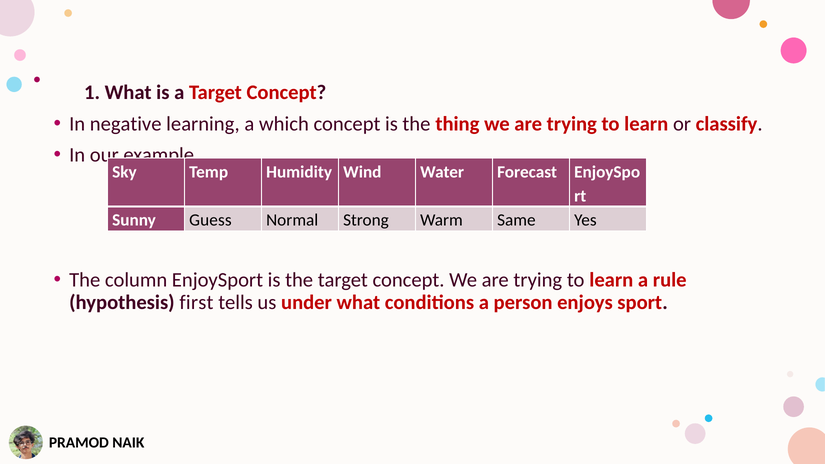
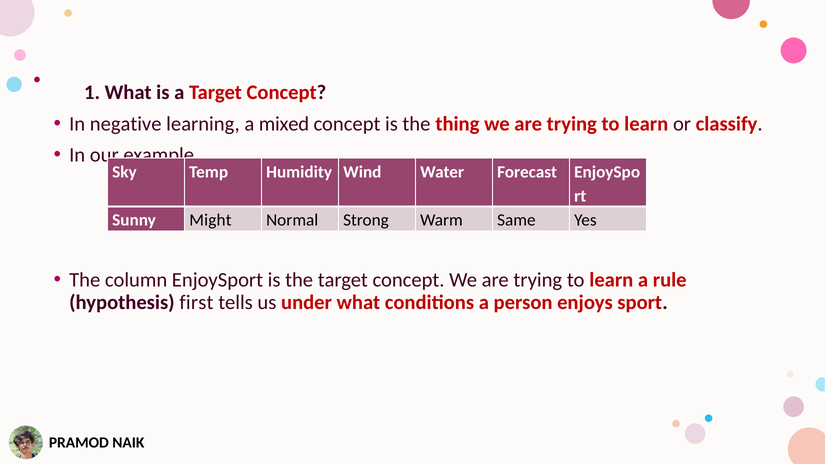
which: which -> mixed (284, 124)
Guess: Guess -> Might (210, 220)
